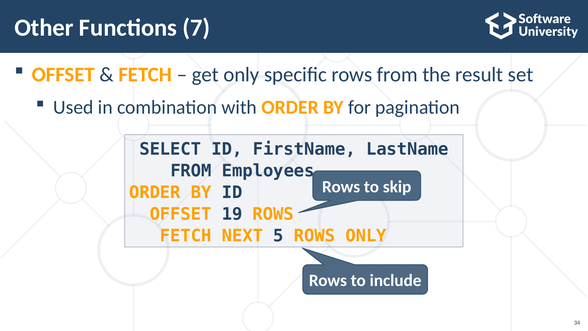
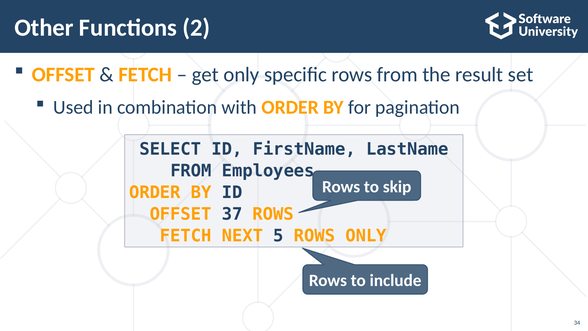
7: 7 -> 2 (196, 28)
19: 19 -> 37 (232, 214)
